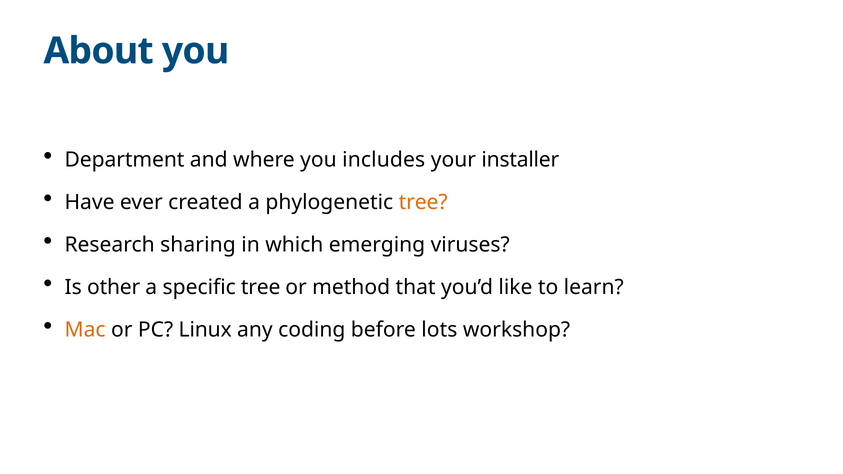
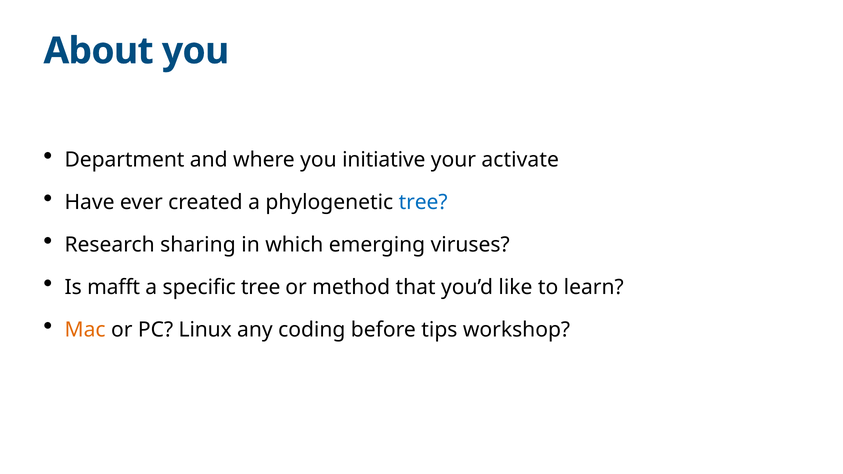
includes: includes -> initiative (384, 160)
installer: installer -> activate (520, 160)
tree colour: orange -> blue (423, 202)
other: other -> mafft (114, 287)
lots: lots -> tips (439, 330)
